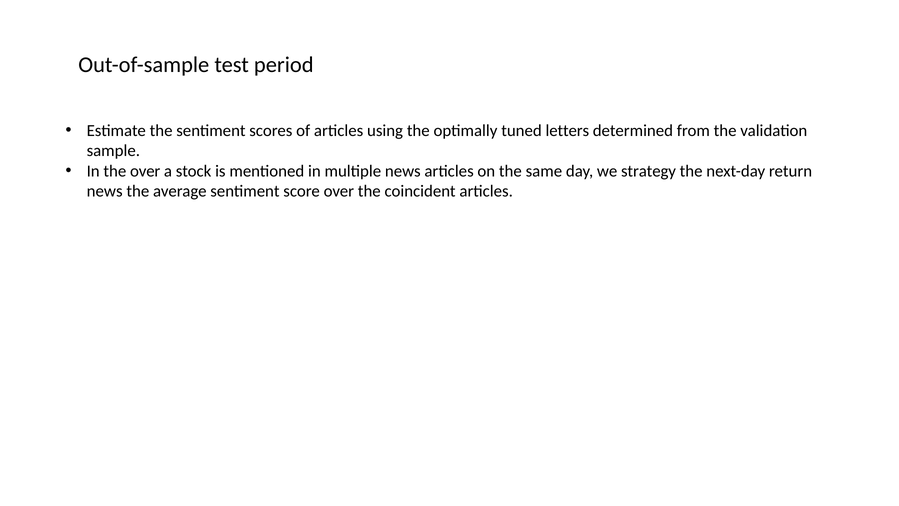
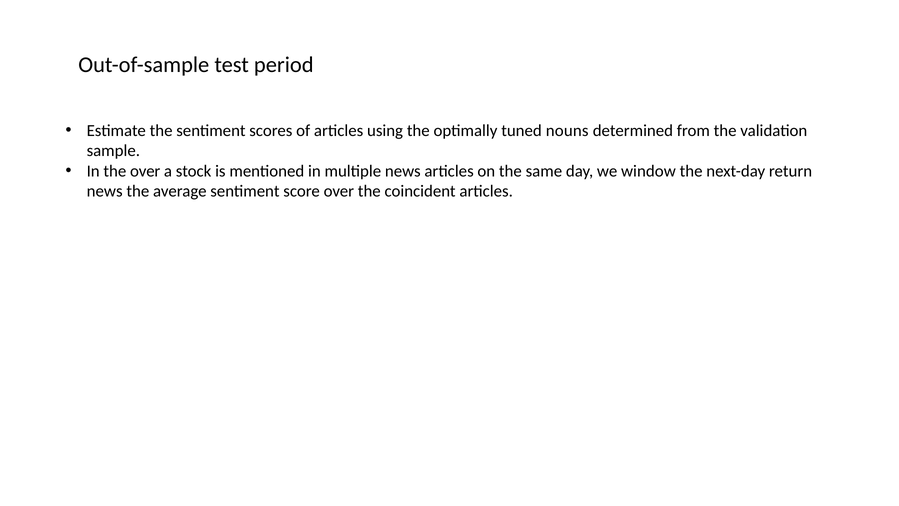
letters: letters -> nouns (567, 130)
strategy: strategy -> window (648, 171)
